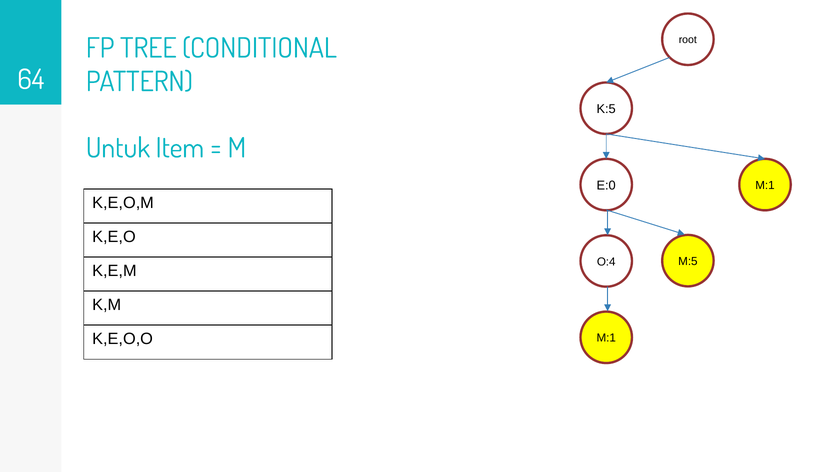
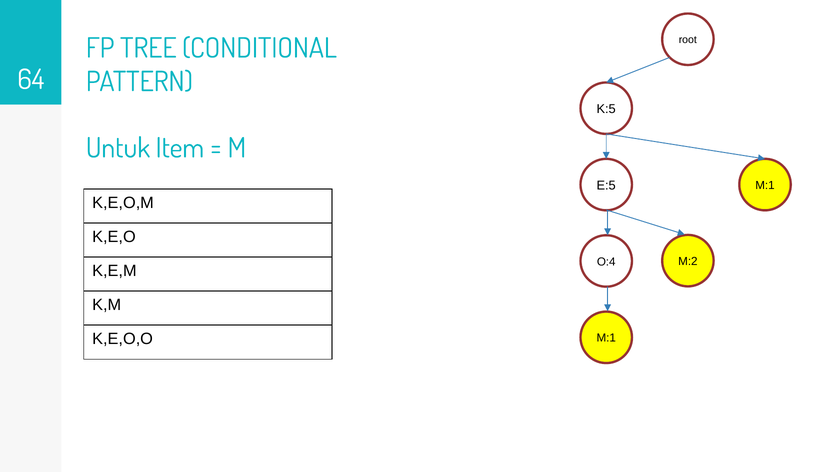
E:0: E:0 -> E:5 (606, 185)
M:5: M:5 -> M:2 (688, 261)
